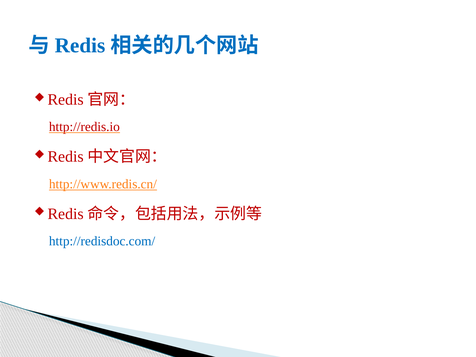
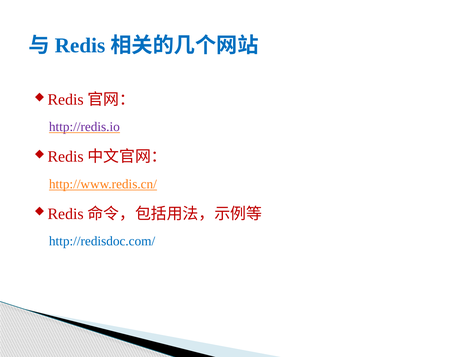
http://redis.io colour: red -> purple (84, 127)
